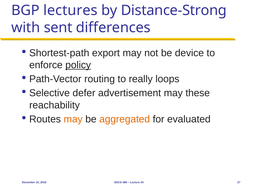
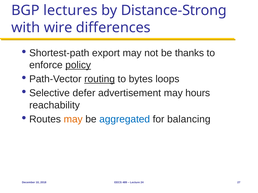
sent: sent -> wire (58, 28)
device: device -> thanks (189, 53)
routing underline: none -> present (100, 79)
really: really -> bytes (141, 79)
these: these -> hours (198, 93)
aggregated colour: orange -> blue (125, 119)
evaluated: evaluated -> balancing (189, 119)
